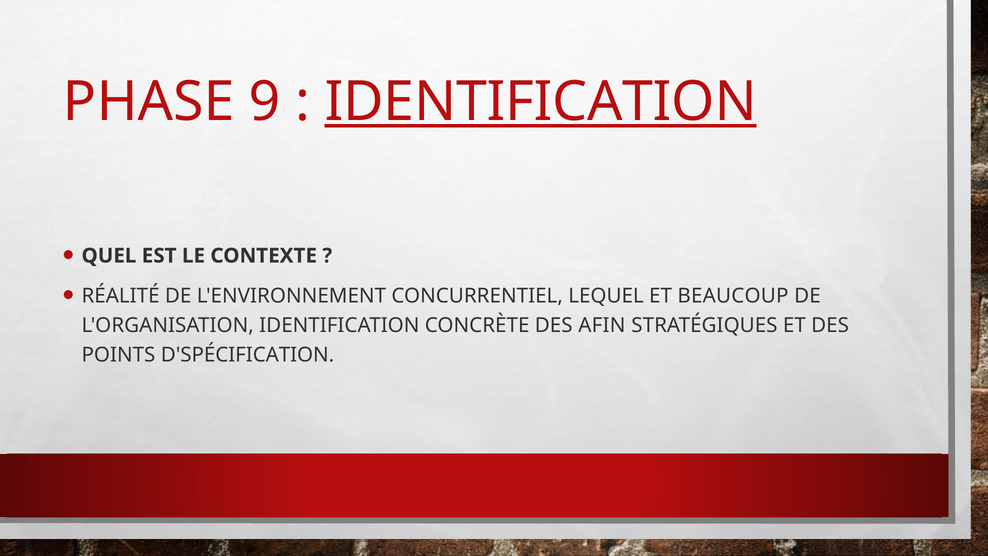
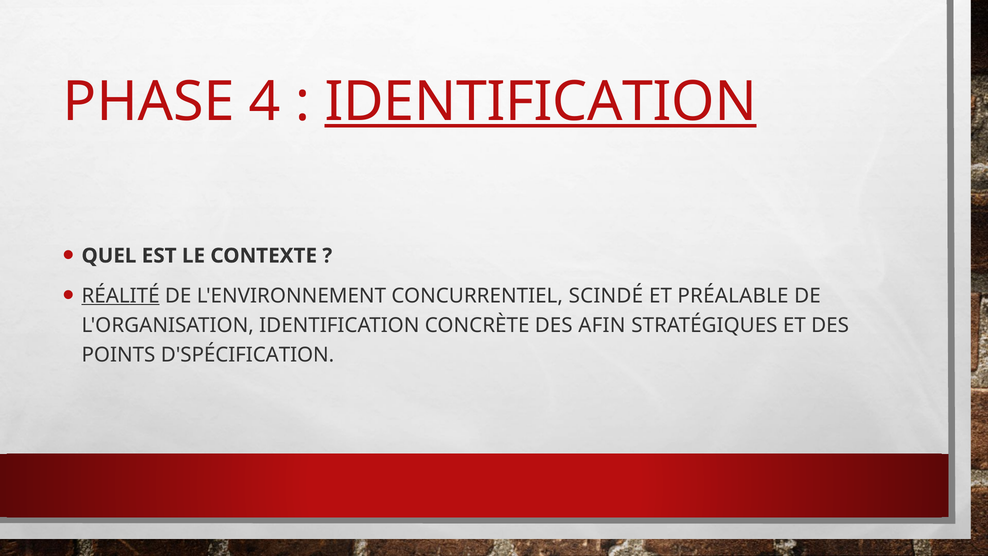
9: 9 -> 4 (265, 102)
RÉALITÉ underline: none -> present (121, 296)
LEQUEL: LEQUEL -> SCINDÉ (606, 296)
BEAUCOUP: BEAUCOUP -> PRÉALABLE (733, 296)
